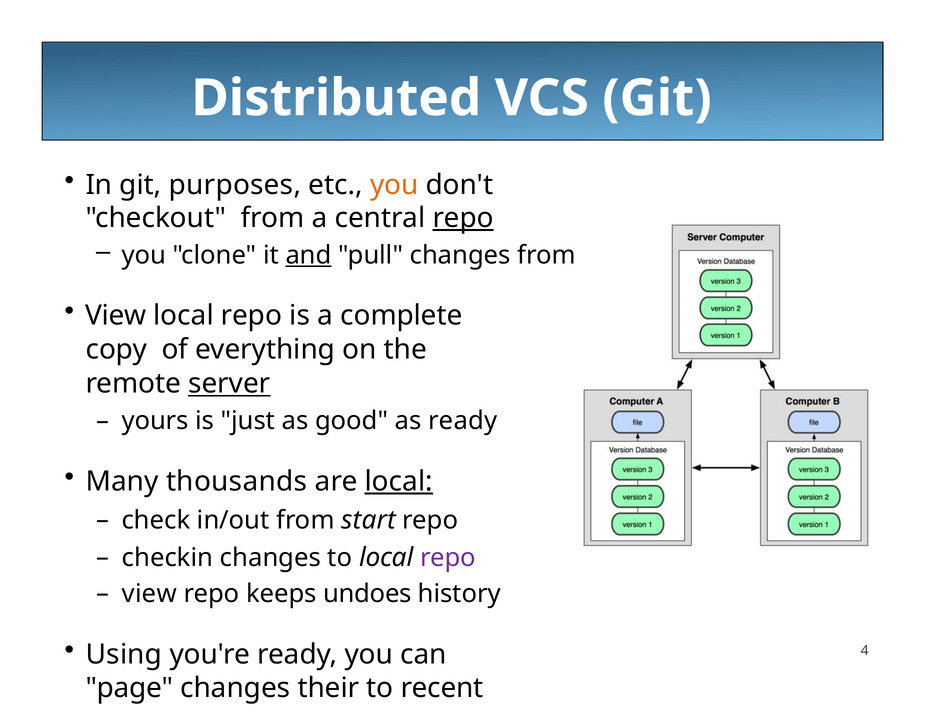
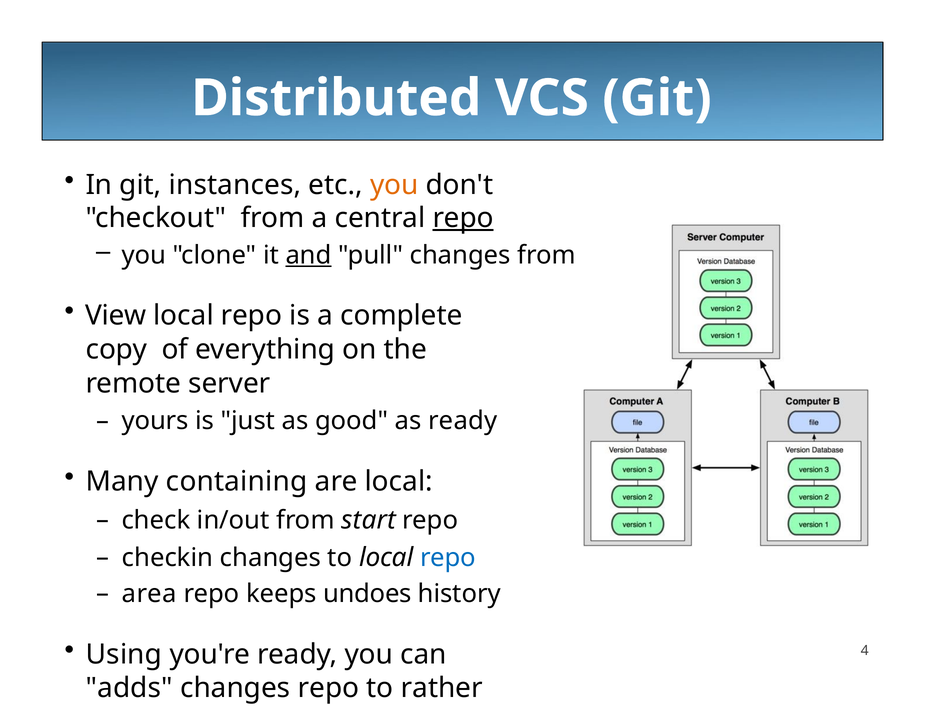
purposes: purposes -> instances (235, 185)
server underline: present -> none (229, 384)
thousands: thousands -> containing (237, 481)
local underline: present -> none (399, 481)
repo colour: purple -> blue (448, 557)
view: view -> area (149, 594)
page: page -> adds (129, 688)
changes their: their -> repo (328, 688)
recent: recent -> rather (442, 688)
